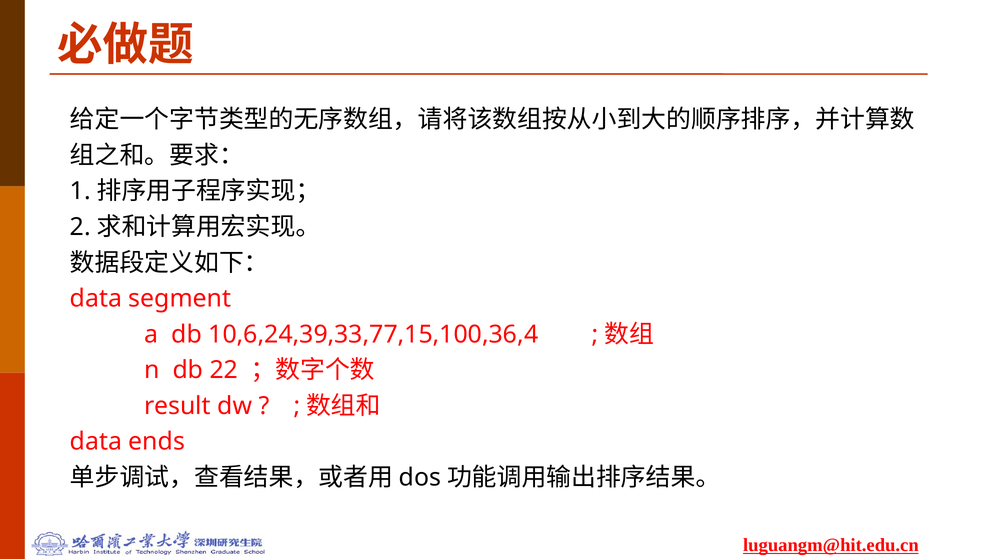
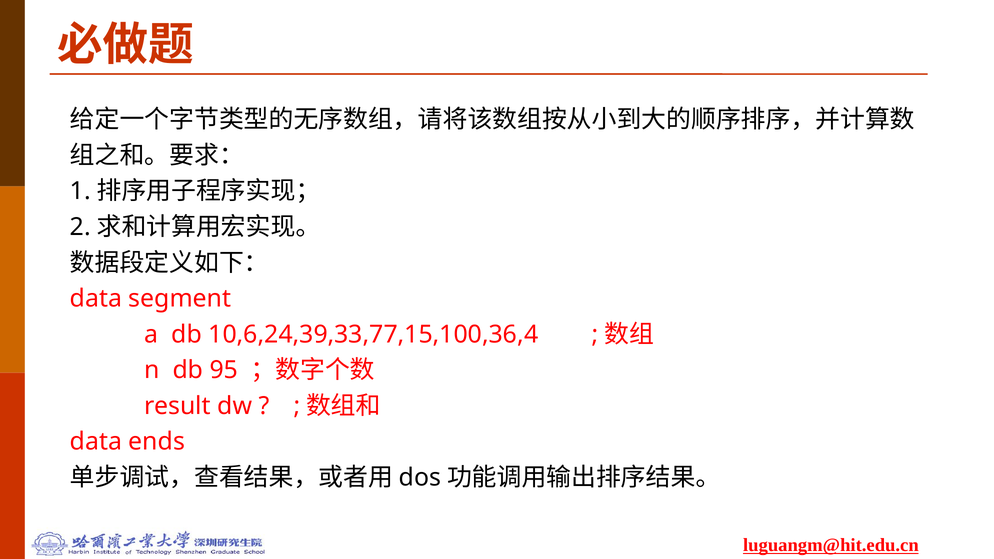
22: 22 -> 95 (224, 370)
